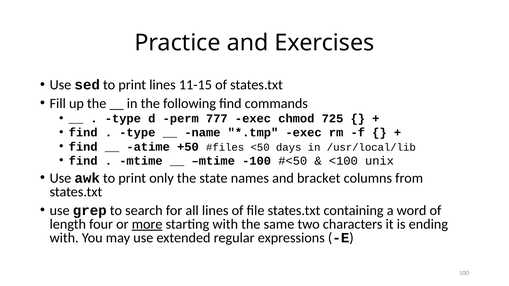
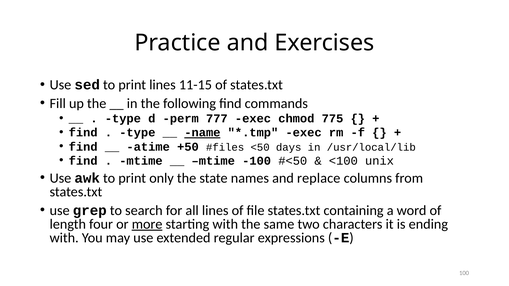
725: 725 -> 775 (332, 119)
name underline: none -> present (202, 133)
bracket: bracket -> replace (319, 178)
